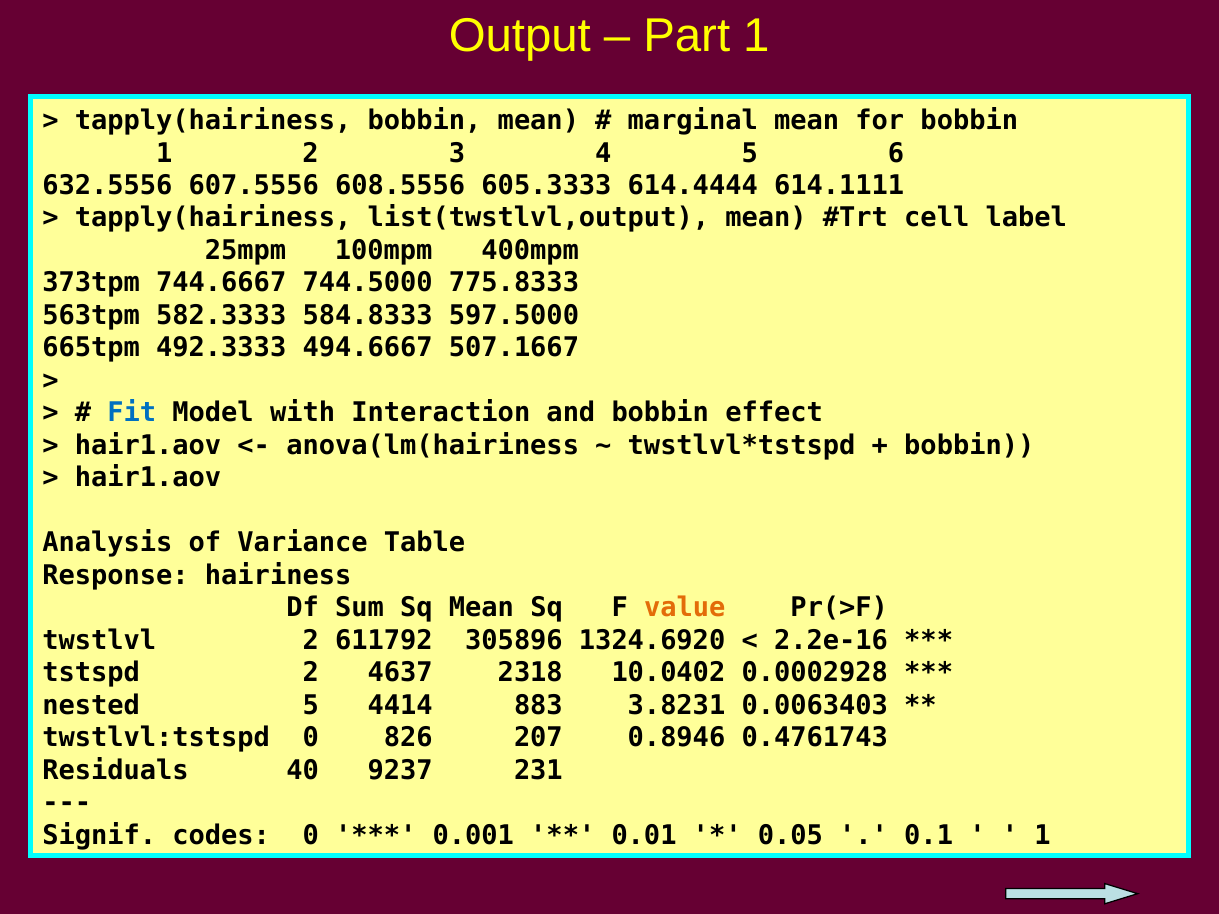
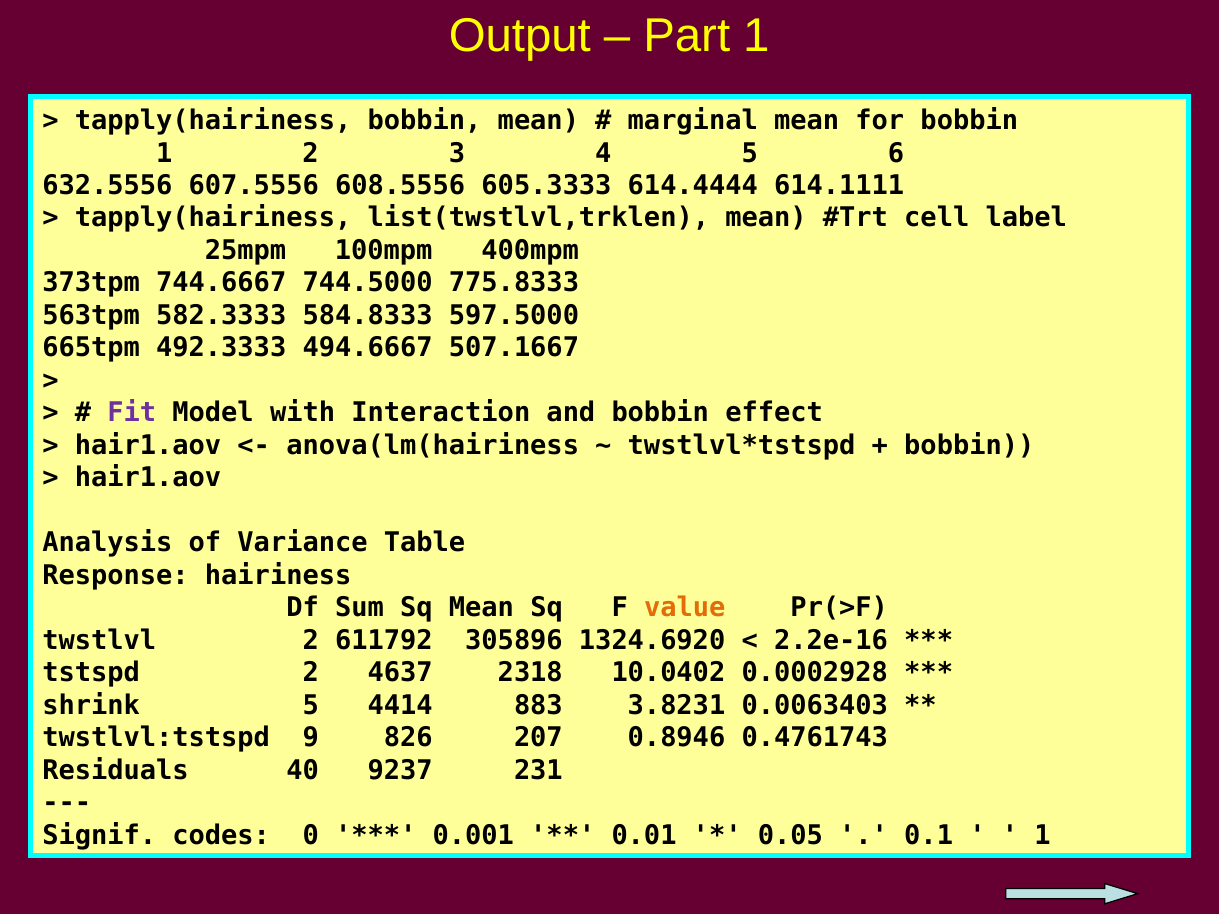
list(twstlvl,output: list(twstlvl,output -> list(twstlvl,trklen (538, 218)
Fit colour: blue -> purple (132, 413)
nested: nested -> shrink (91, 705)
twstlvl:tstspd 0: 0 -> 9 (311, 738)
